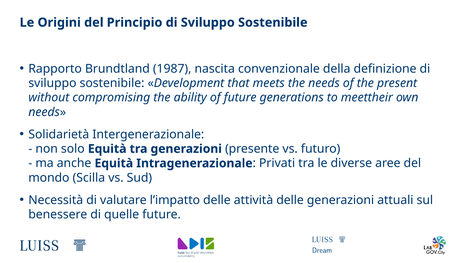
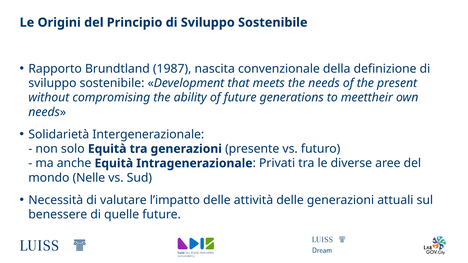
Scilla: Scilla -> Nelle (89, 178)
